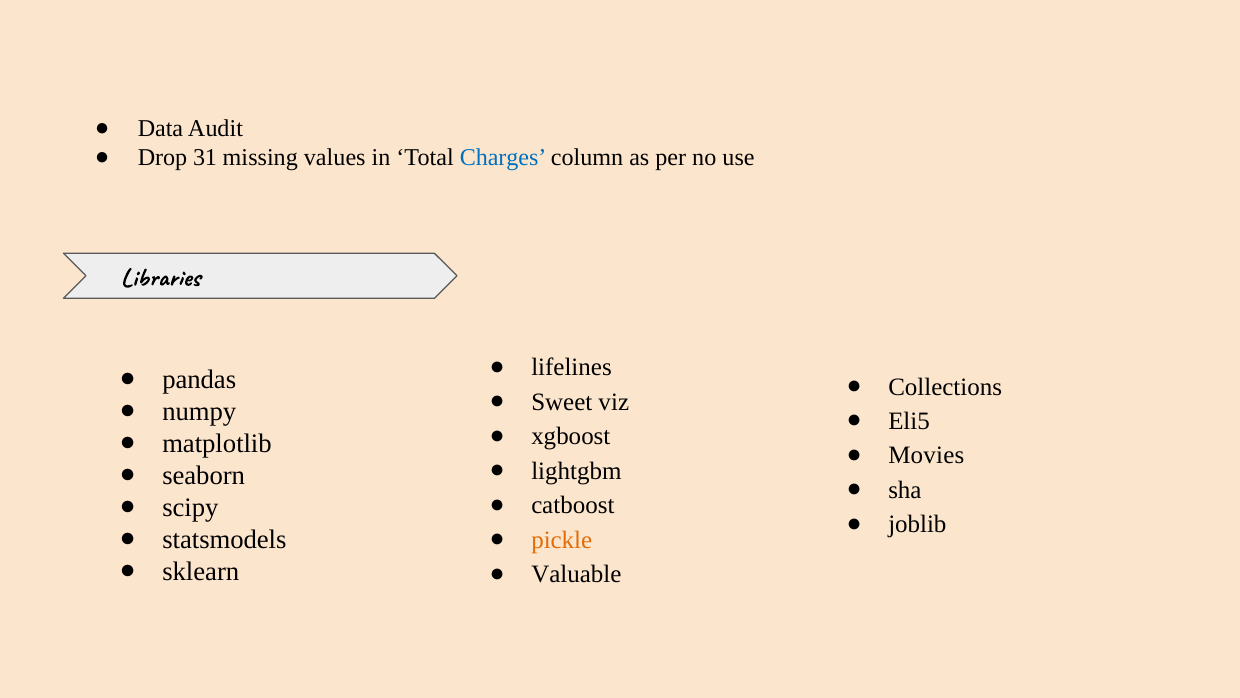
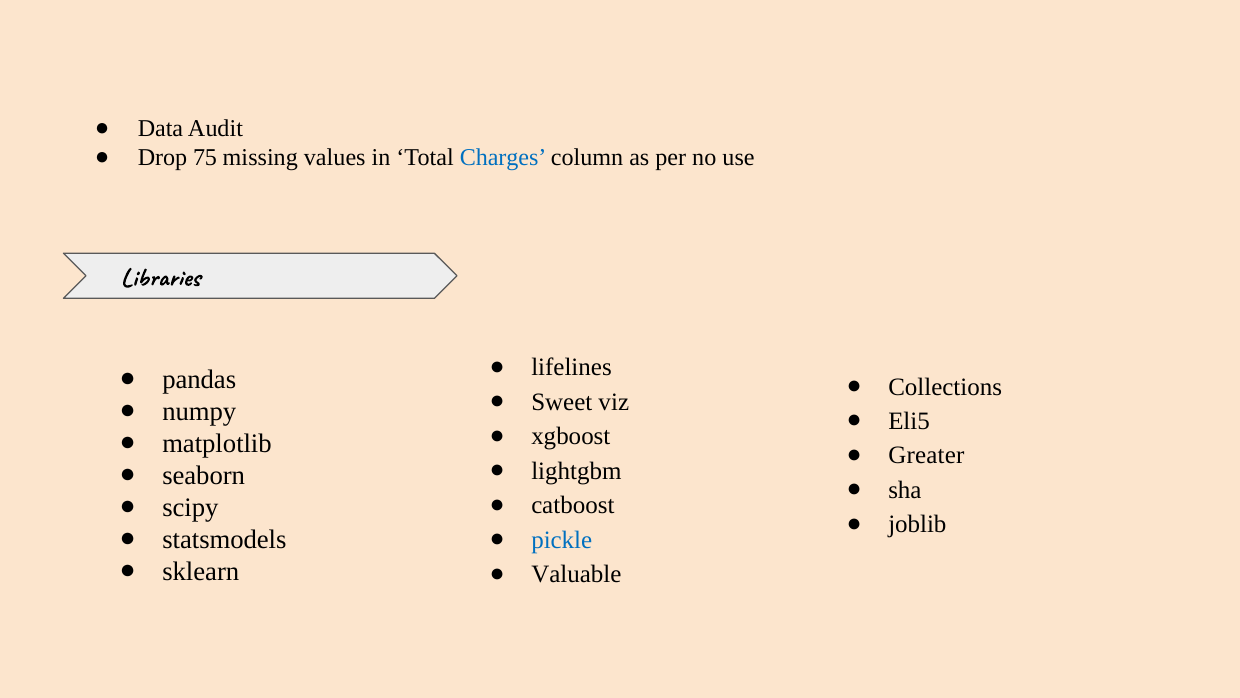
31: 31 -> 75 (205, 158)
Movies: Movies -> Greater (926, 455)
pickle colour: orange -> blue (562, 540)
